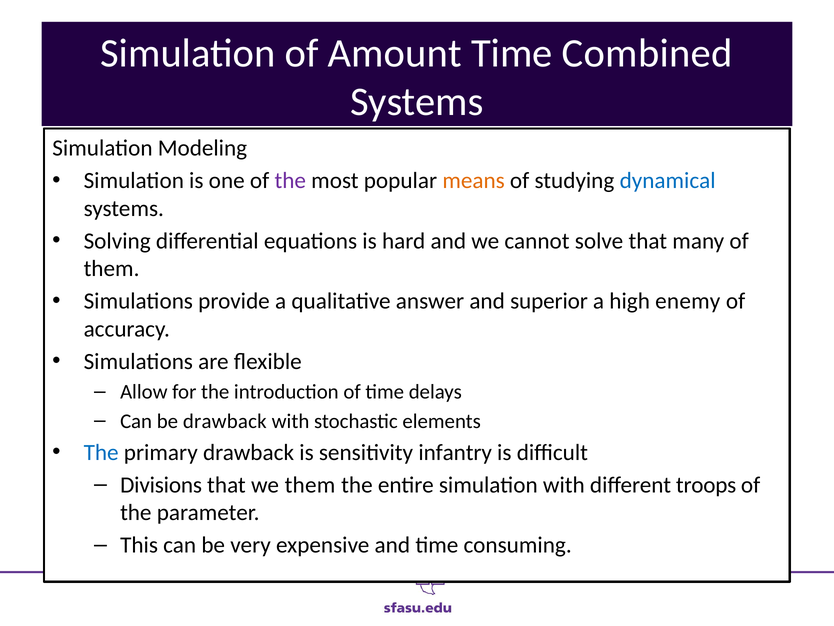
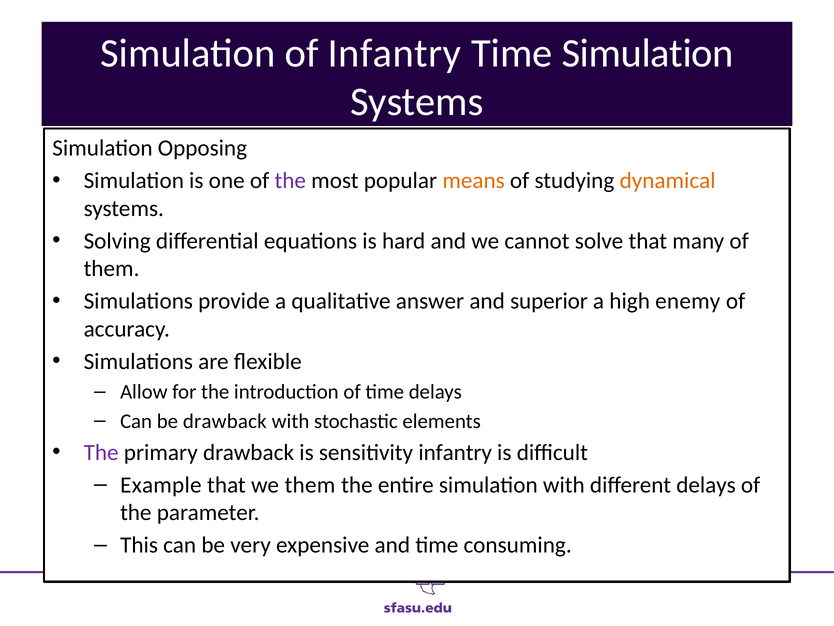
of Amount: Amount -> Infantry (394, 53)
Time Combined: Combined -> Simulation (648, 53)
Modeling: Modeling -> Opposing (202, 148)
dynamical colour: blue -> orange (668, 181)
The colour: blue -> purple (101, 452)
Divisions: Divisions -> Example (161, 485)
different troops: troops -> delays (706, 485)
